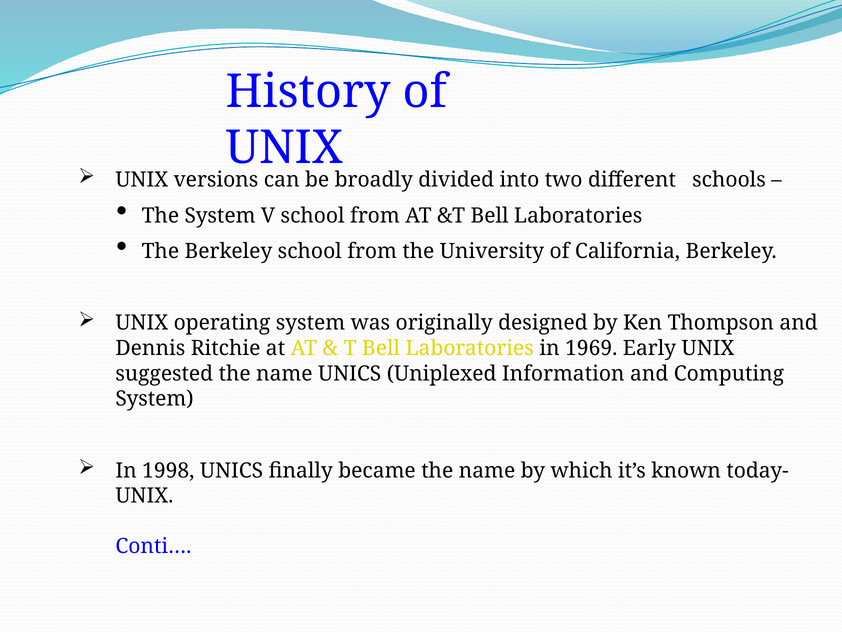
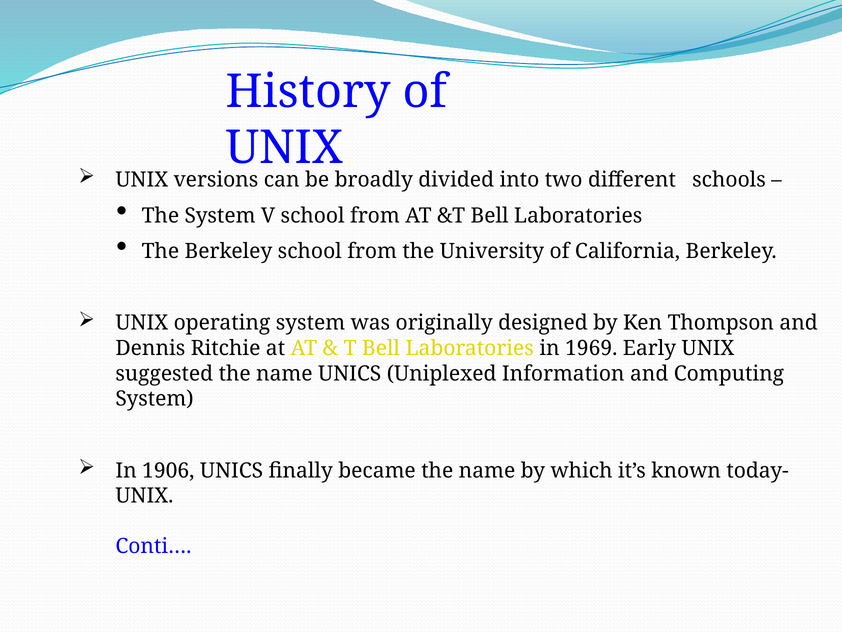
1998: 1998 -> 1906 (168, 470)
